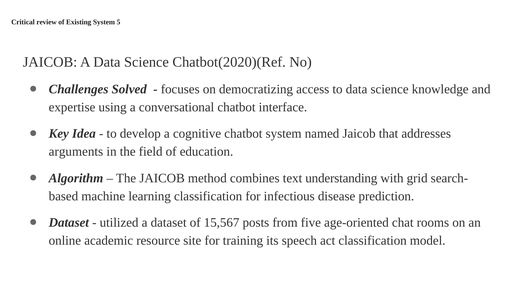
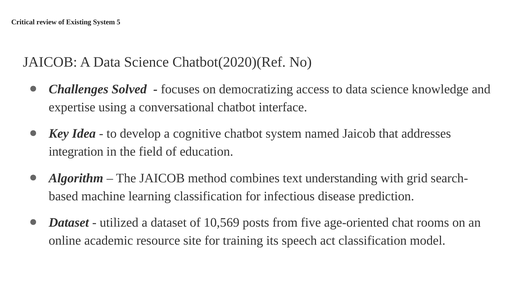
arguments: arguments -> integration (76, 151)
15,567: 15,567 -> 10,569 (222, 222)
